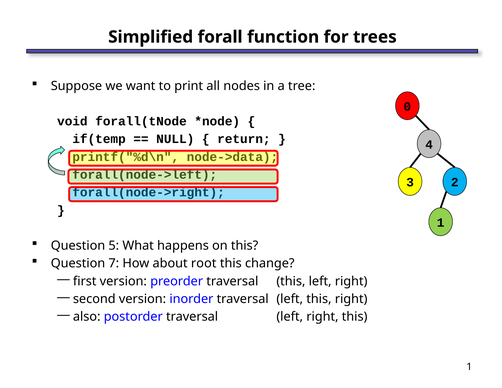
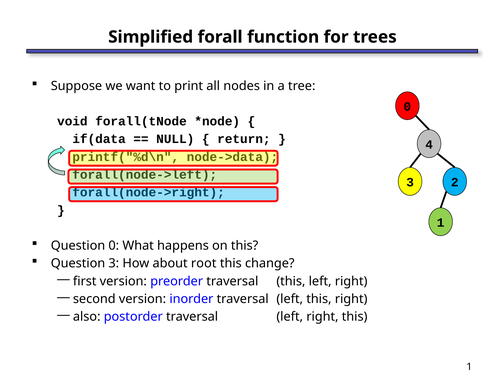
if(temp: if(temp -> if(data (99, 139)
Question 5: 5 -> 0 (114, 246)
Question 7: 7 -> 3 (114, 263)
